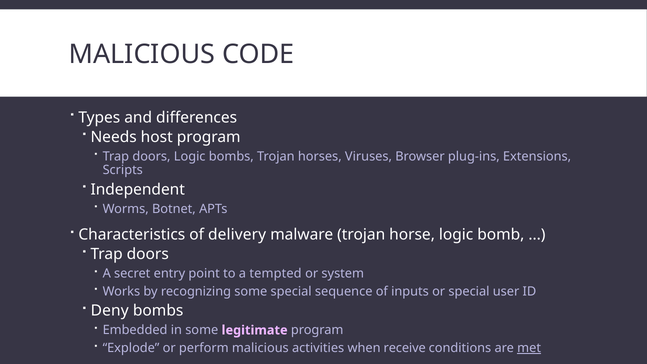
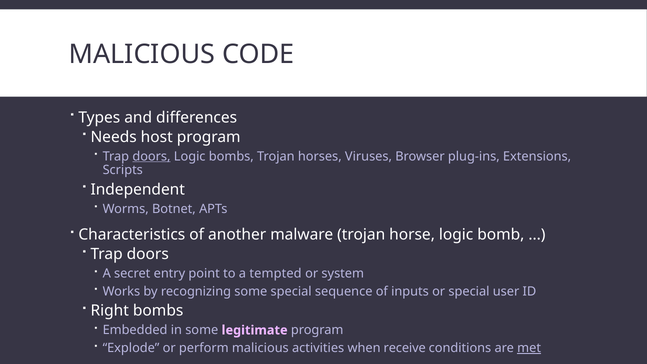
doors underline: none -> present (151, 156)
delivery: delivery -> another (237, 235)
Deny: Deny -> Right (110, 311)
